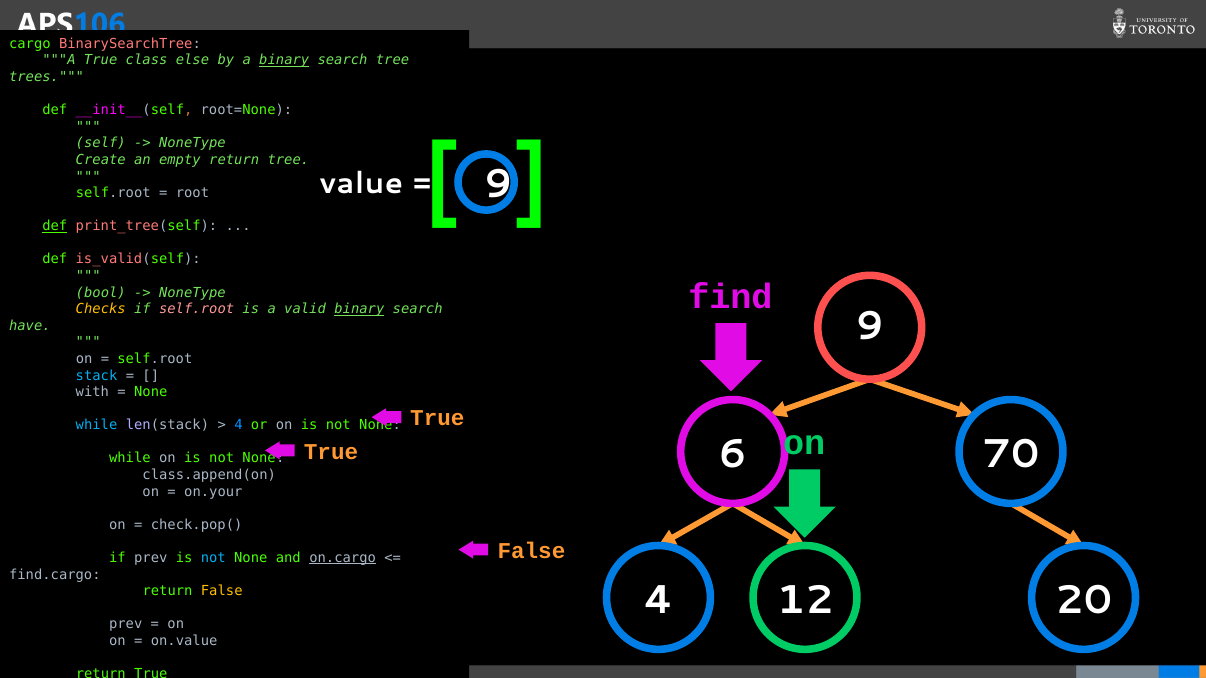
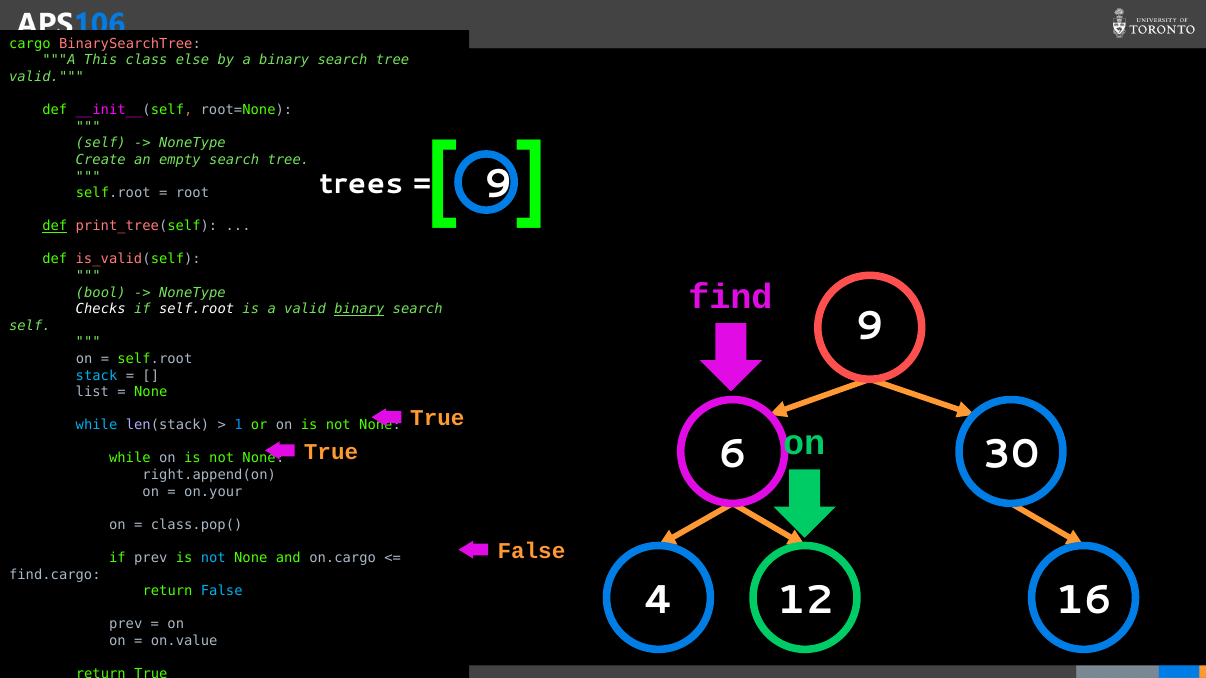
A True: True -> This (101, 60)
binary underline: present -> none (284, 60)
trees: trees -> valid (47, 77)
empty return: return -> search (234, 160)
value: value -> trees (361, 183)
Checks colour: yellow -> white (101, 309)
self.root colour: pink -> white (197, 309)
have: have -> self (30, 326)
with: with -> list (92, 392)
4: 4 -> 1 (238, 425)
70: 70 -> 30 (1011, 454)
class.append(on: class.append(on -> right.append(on (209, 475)
check.pop(: check.pop( -> class.pop( (197, 525)
on.cargo underline: present -> none (343, 558)
20: 20 -> 16 (1084, 600)
False colour: yellow -> light blue (222, 591)
